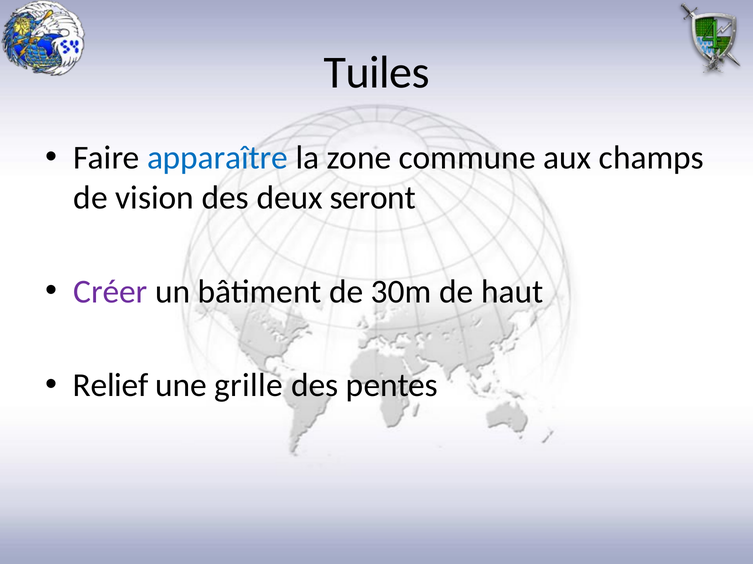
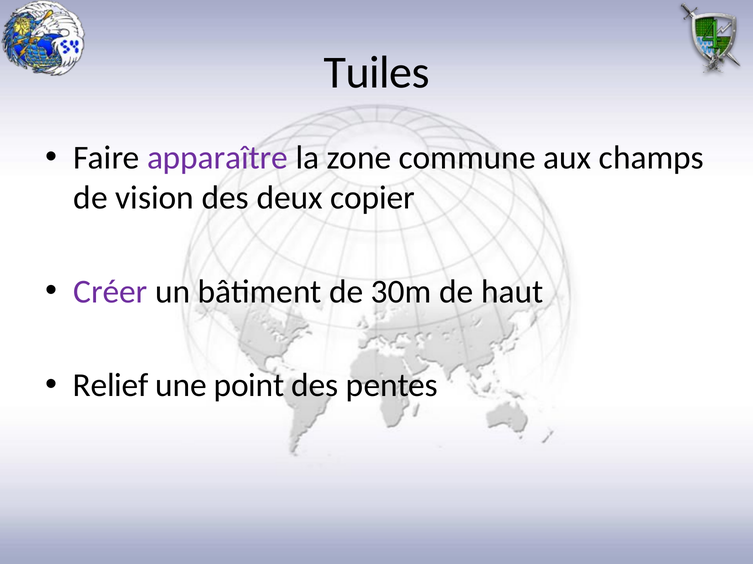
apparaître colour: blue -> purple (218, 158)
seront: seront -> copier (373, 198)
grille: grille -> point (249, 386)
